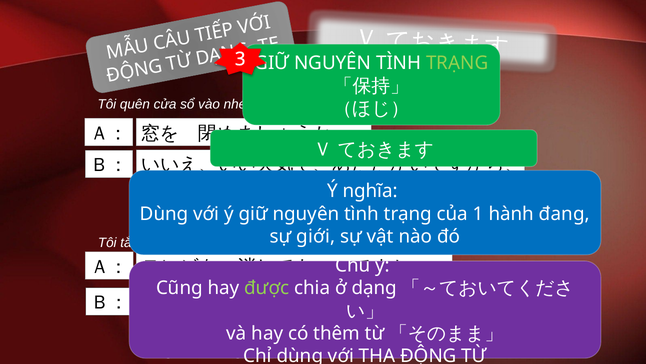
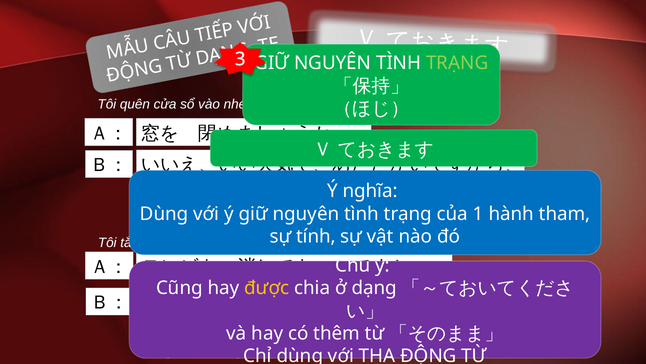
đang: đang -> tham (565, 214)
giới: giới -> tính (316, 236)
được colour: light green -> yellow (267, 288)
